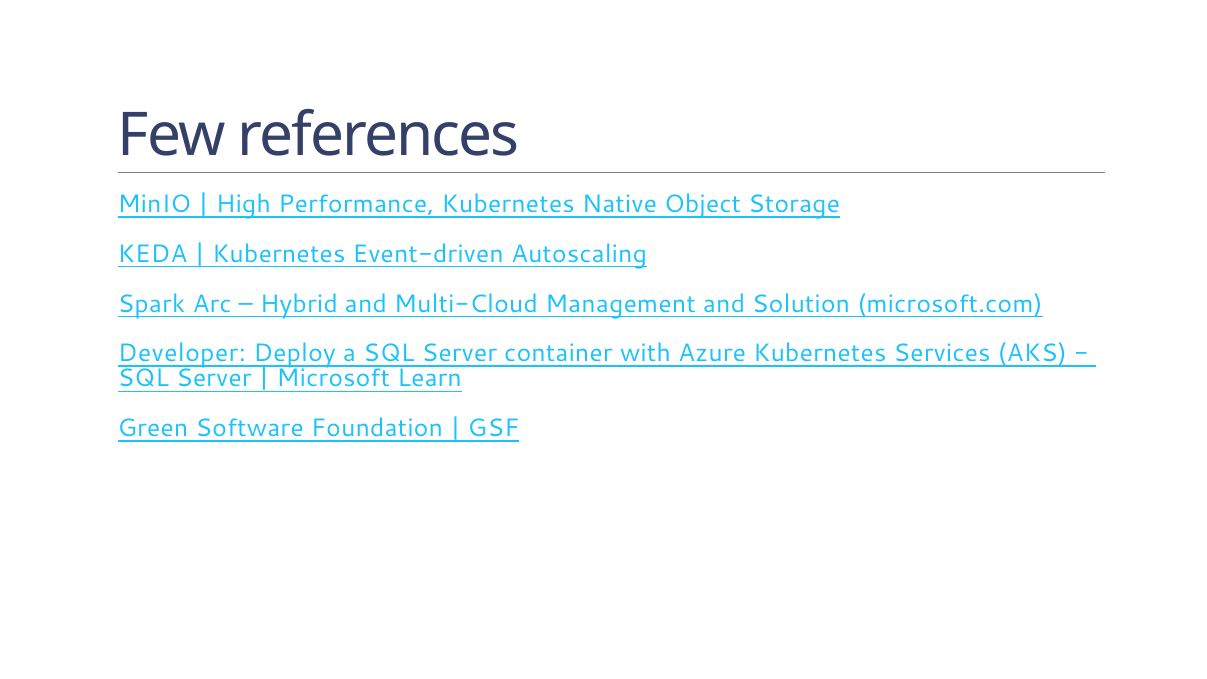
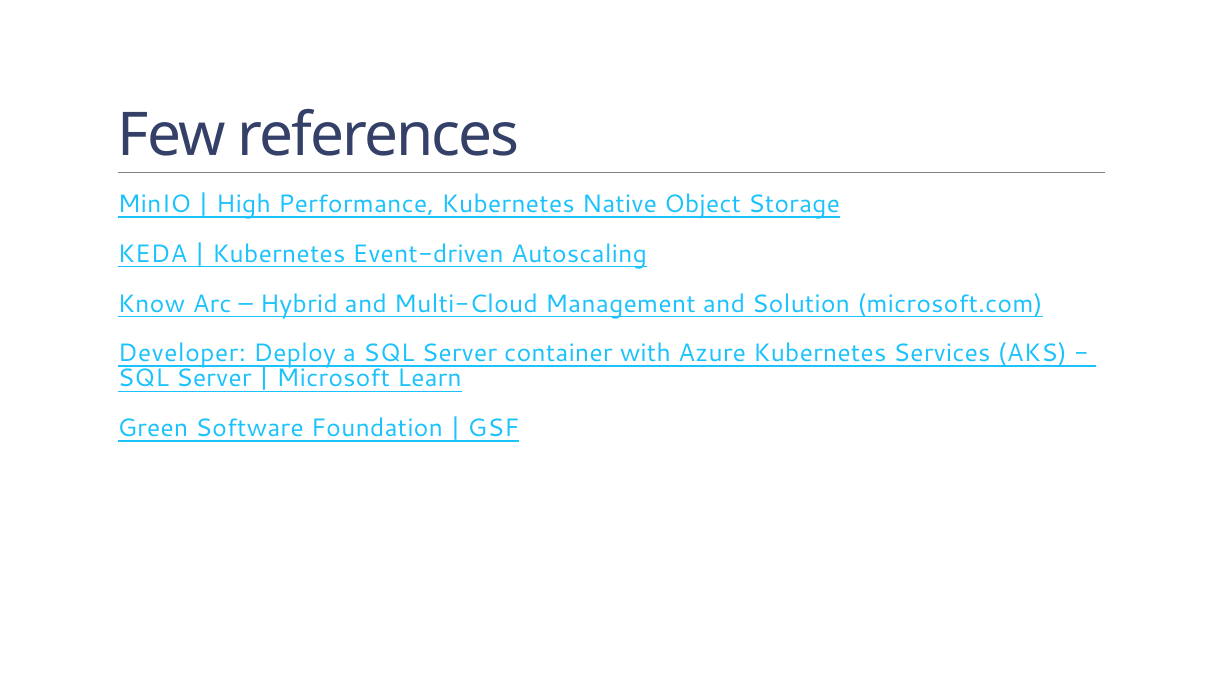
Spark: Spark -> Know (151, 304)
